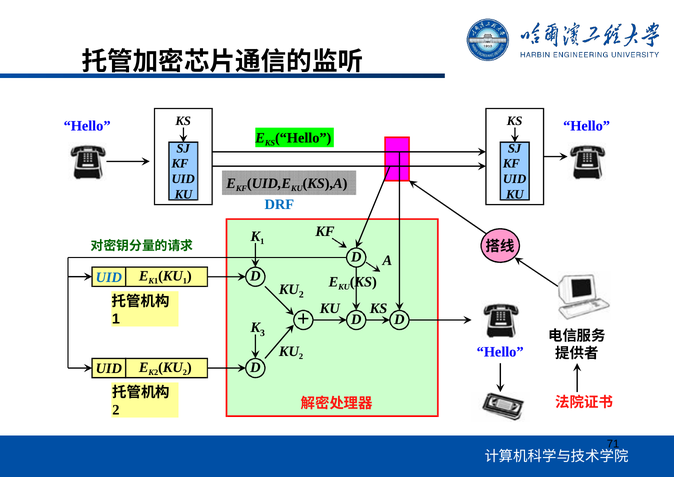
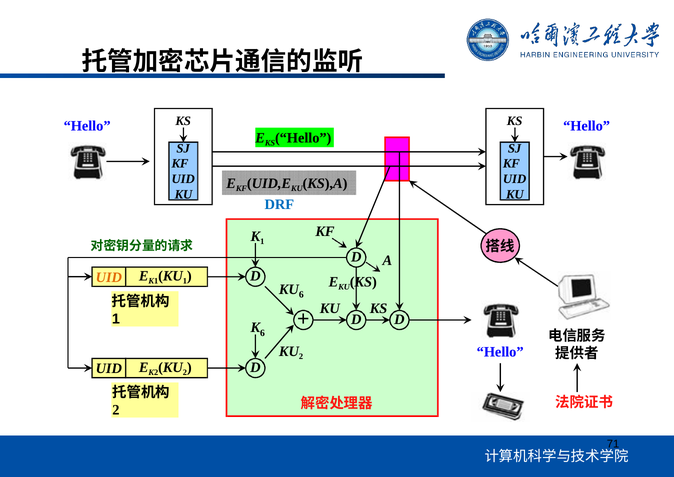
UID colour: blue -> orange (109, 277)
2: 2 -> 6 (301, 294)
K 3: 3 -> 6 (263, 333)
